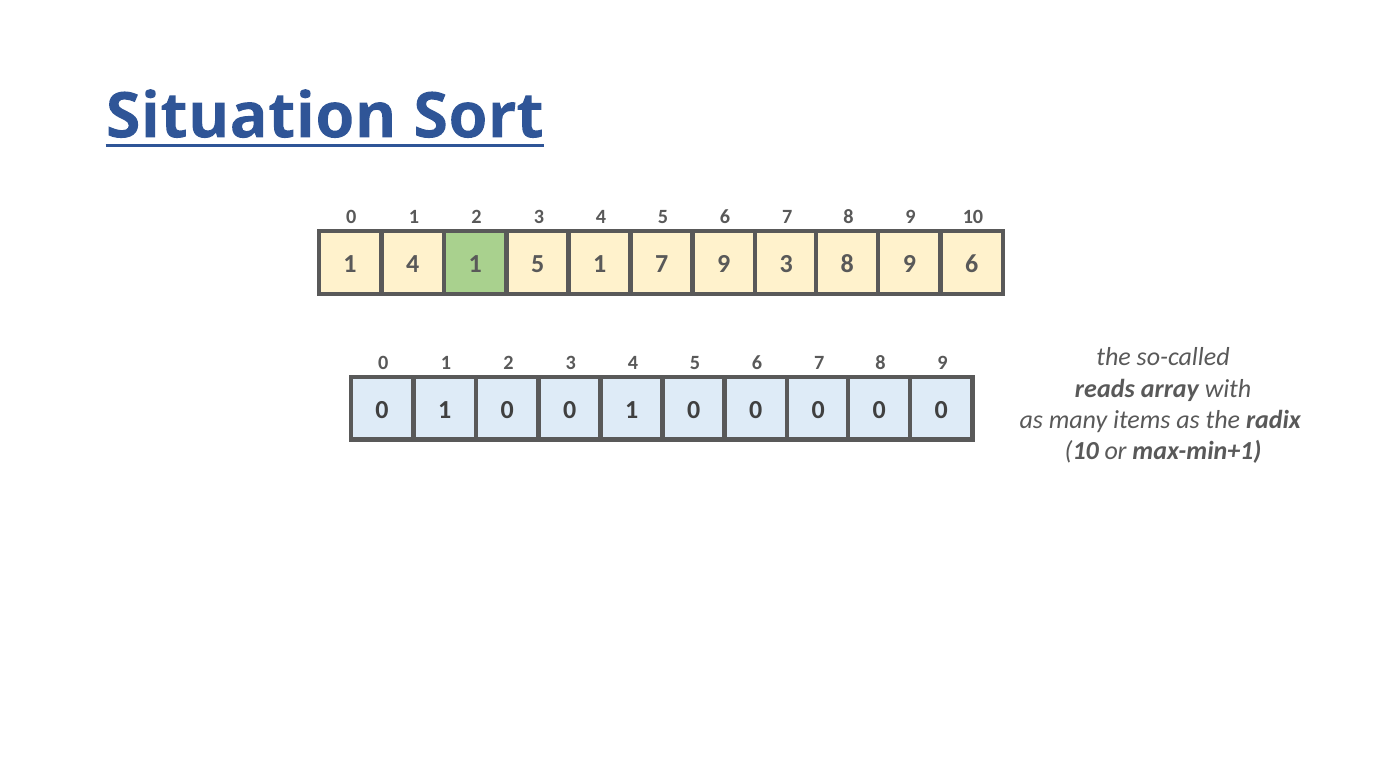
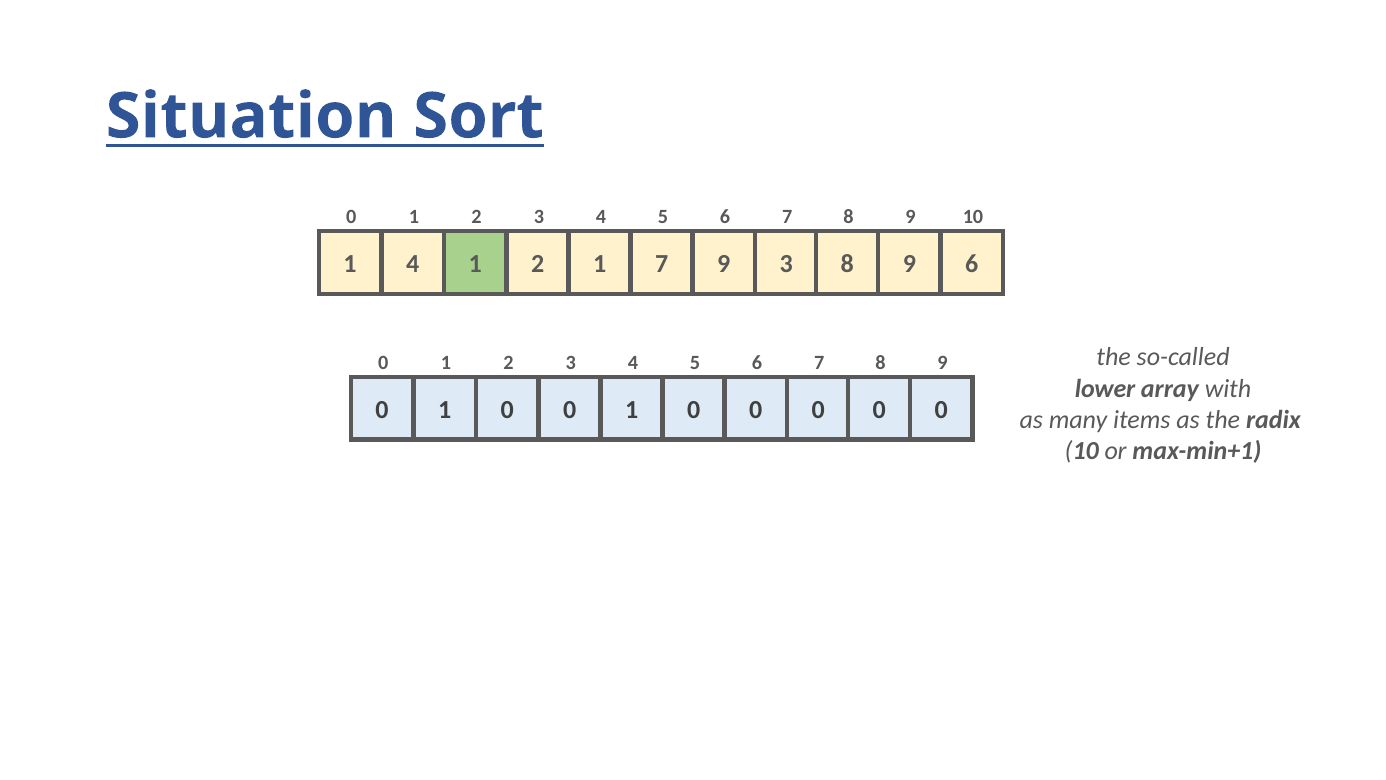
4 1 5: 5 -> 2 (538, 264)
reads: reads -> lower (1105, 388)
